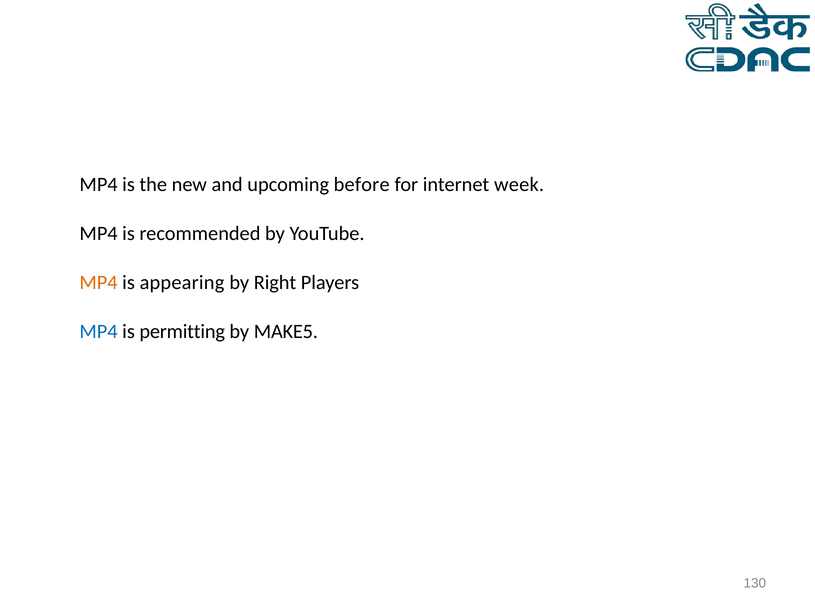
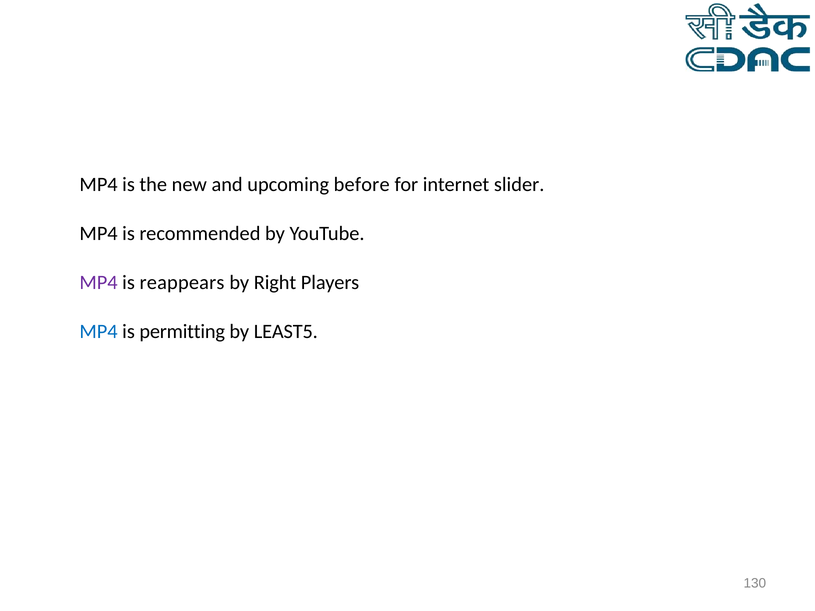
week: week -> slider (519, 185)
MP4 colour: orange -> purple (99, 283)
appearing: appearing -> reappears (182, 283)
MAKE5: MAKE5 -> LEAST5 (286, 332)
